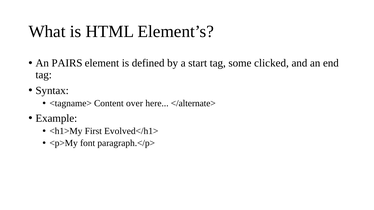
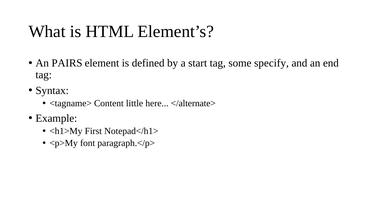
clicked: clicked -> specify (271, 63)
over: over -> little (135, 104)
Evolved</h1>: Evolved</h1> -> Notepad</h1> (131, 131)
